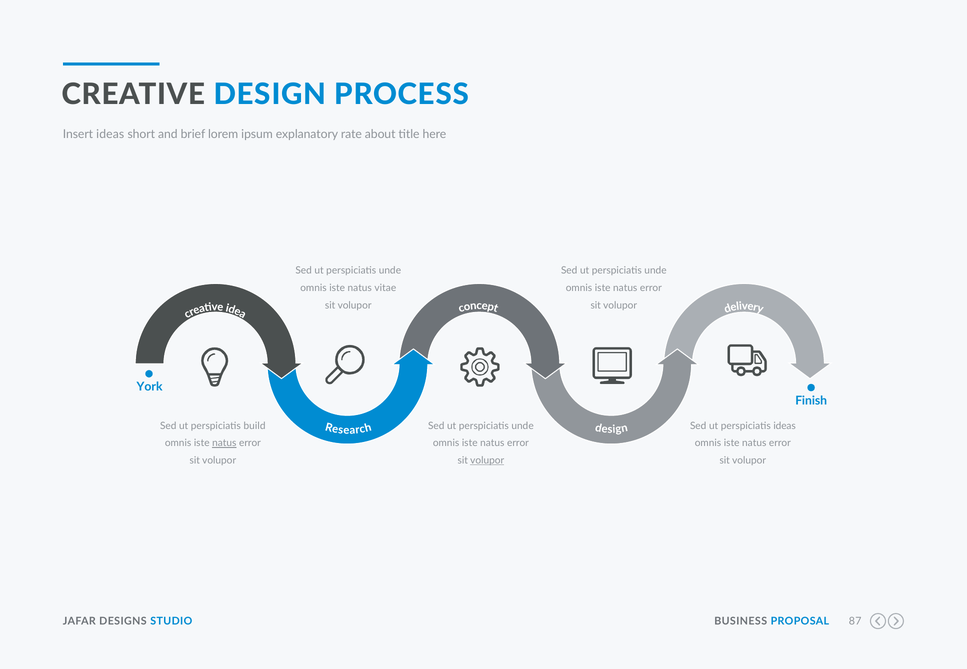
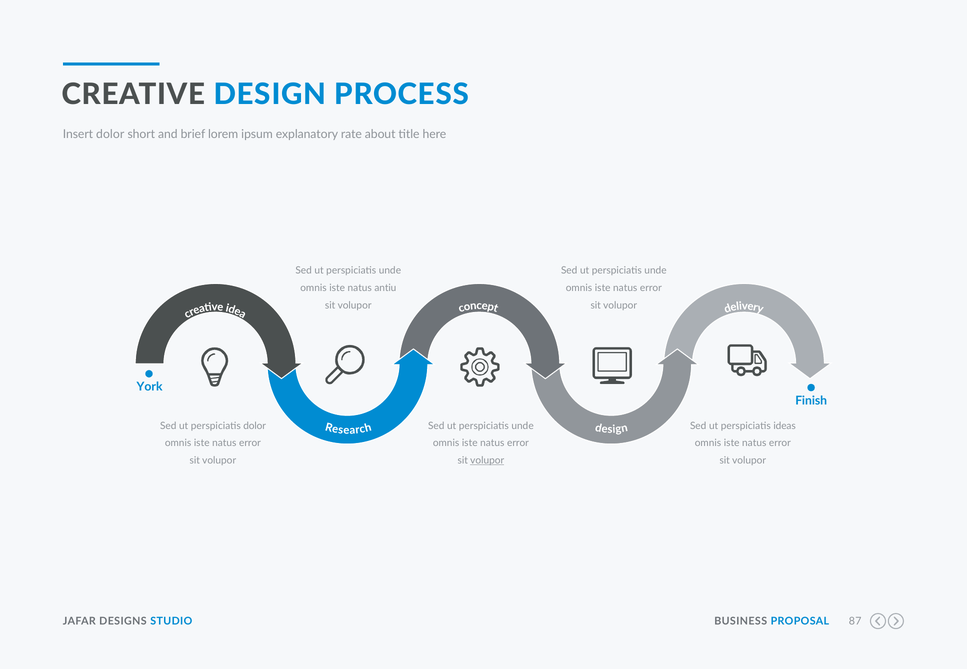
Insert ideas: ideas -> dolor (110, 135)
vitae: vitae -> antiu (385, 288)
perspiciatis build: build -> dolor (255, 426)
natus underline: present -> none (224, 443)
